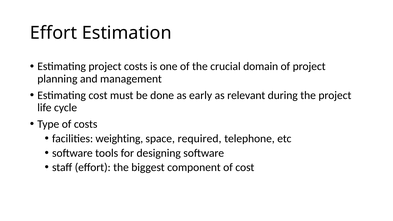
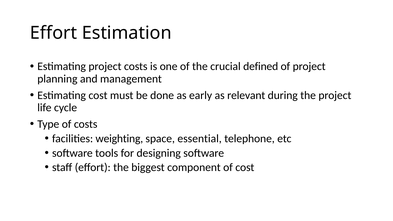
domain: domain -> defined (261, 66)
required: required -> essential (200, 139)
